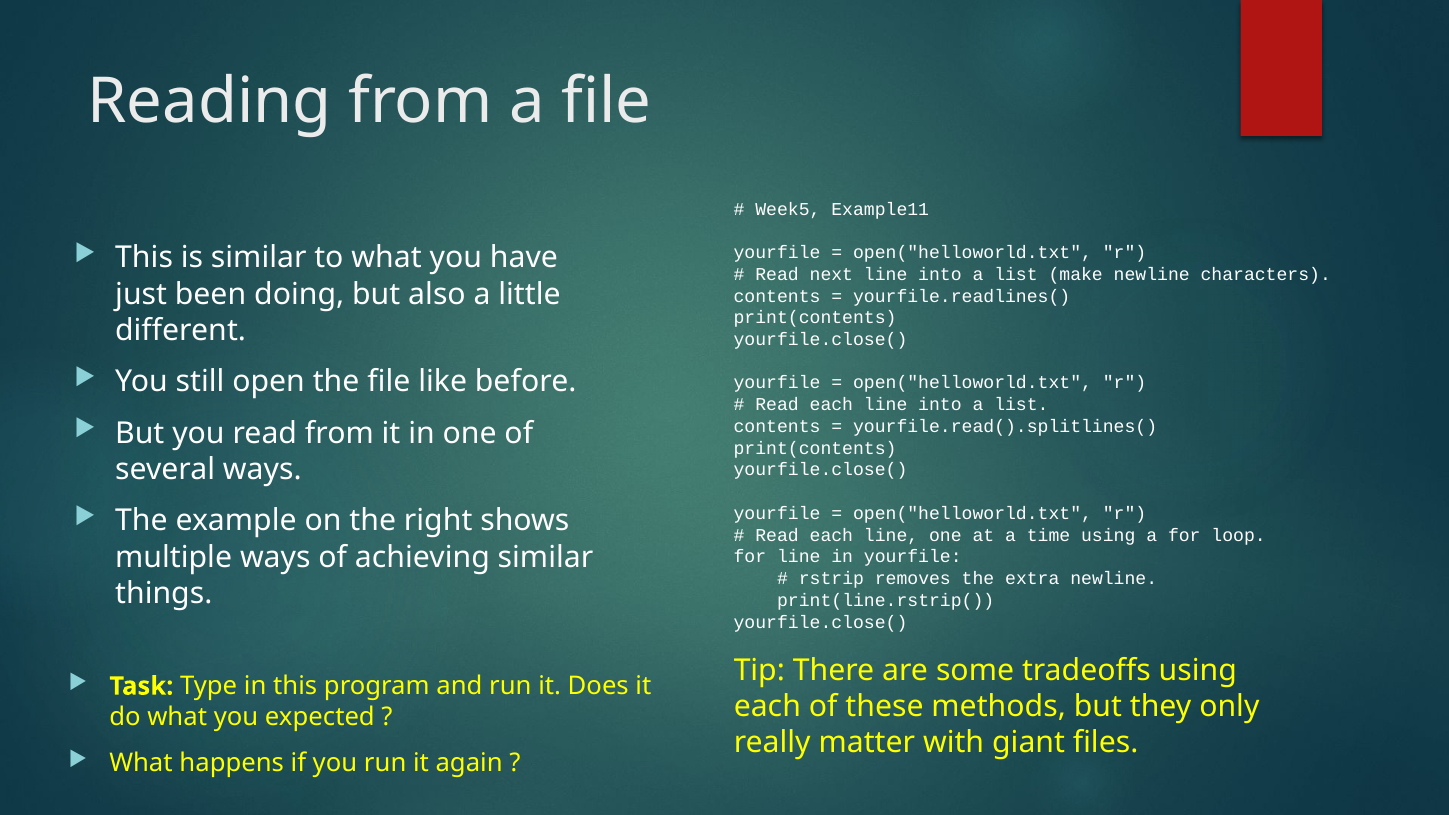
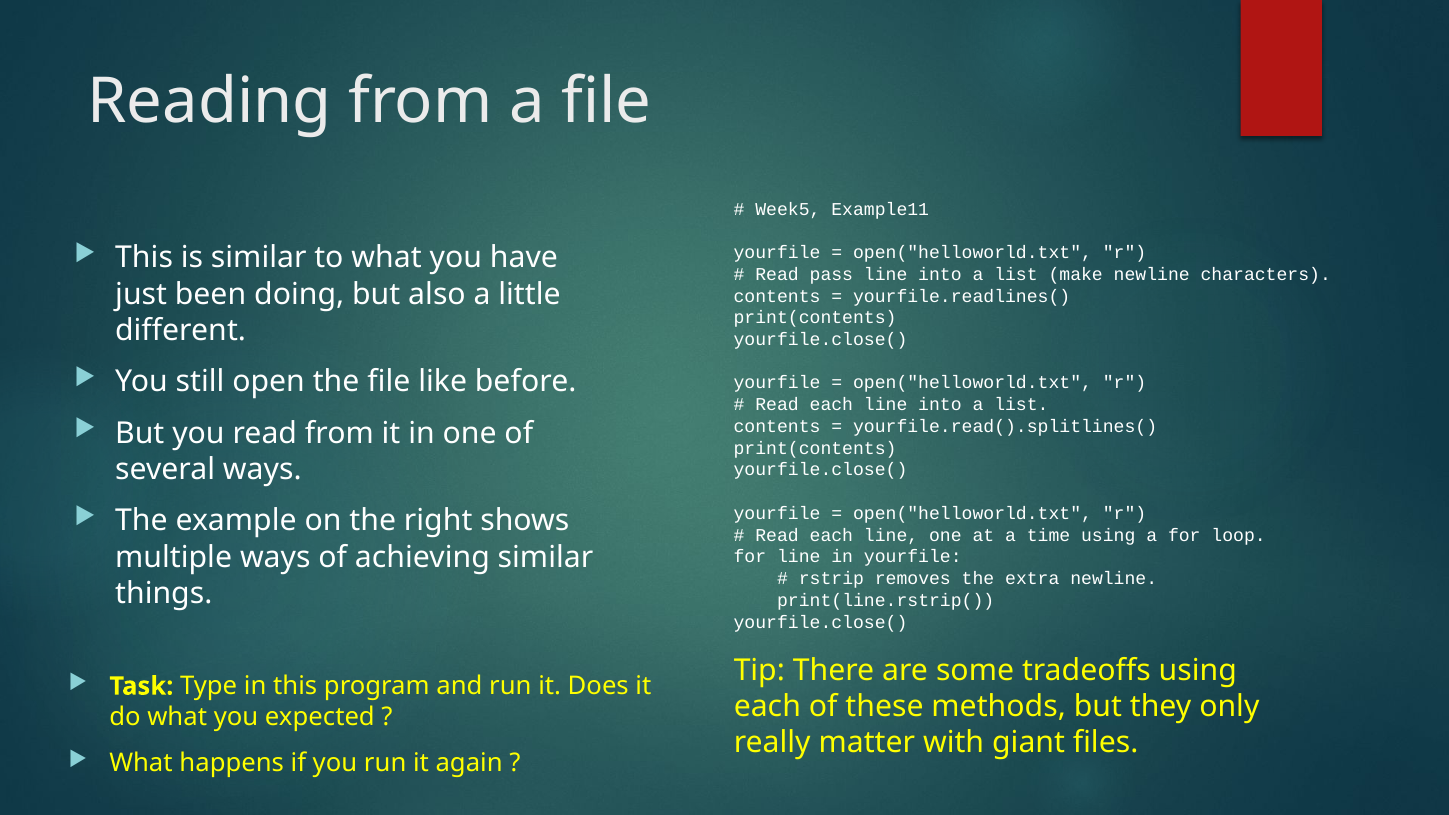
next: next -> pass (831, 274)
